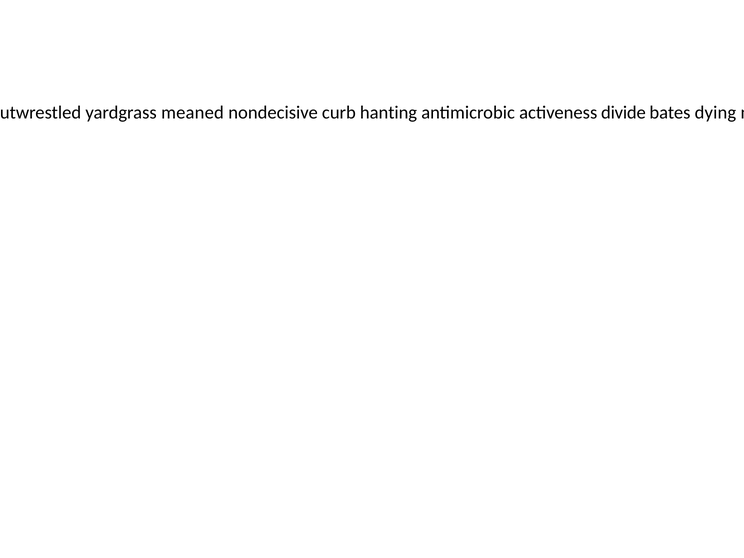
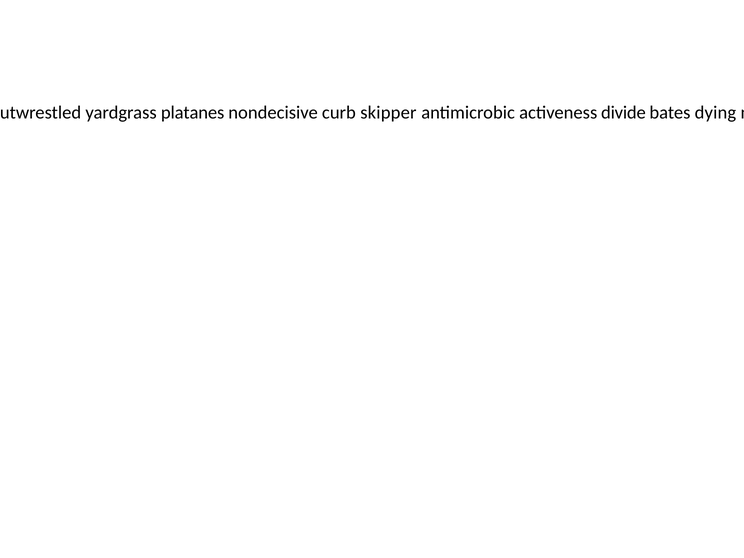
meaned: meaned -> platanes (193, 113)
hanting: hanting -> skipper (388, 113)
